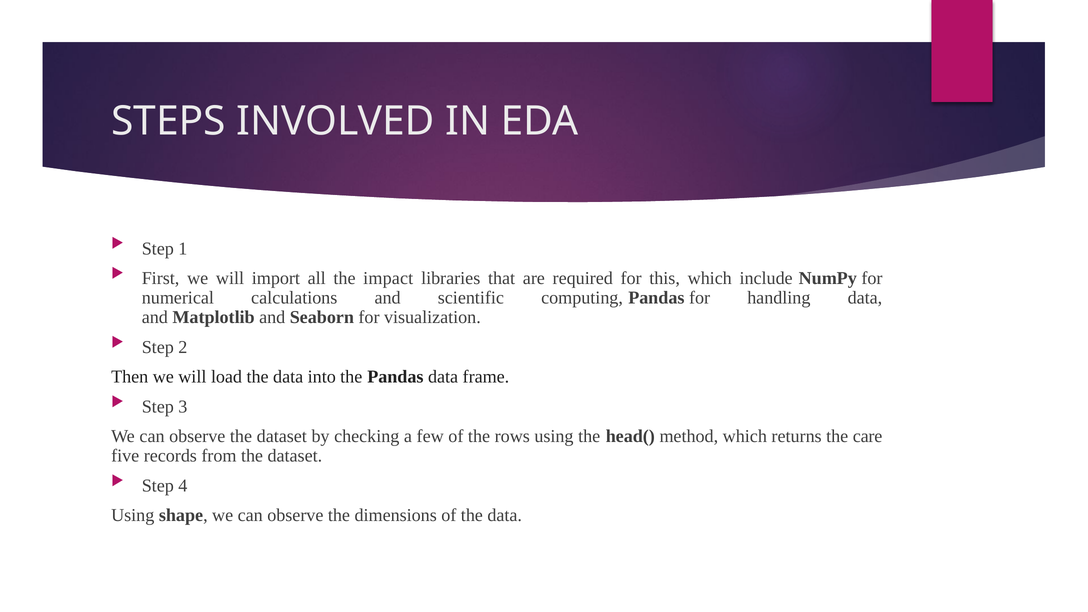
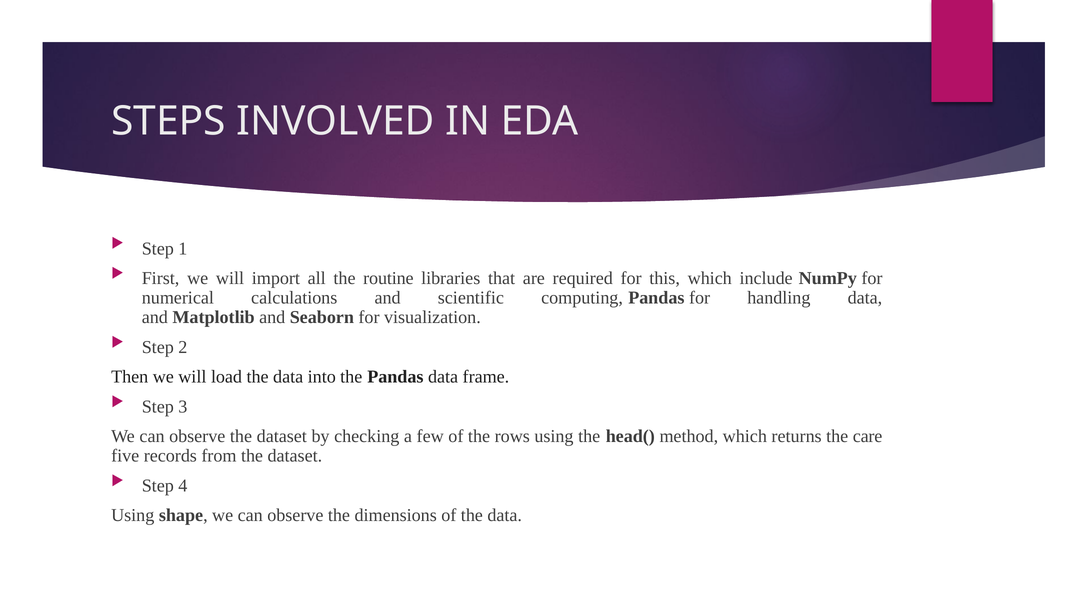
impact: impact -> routine (388, 278)
